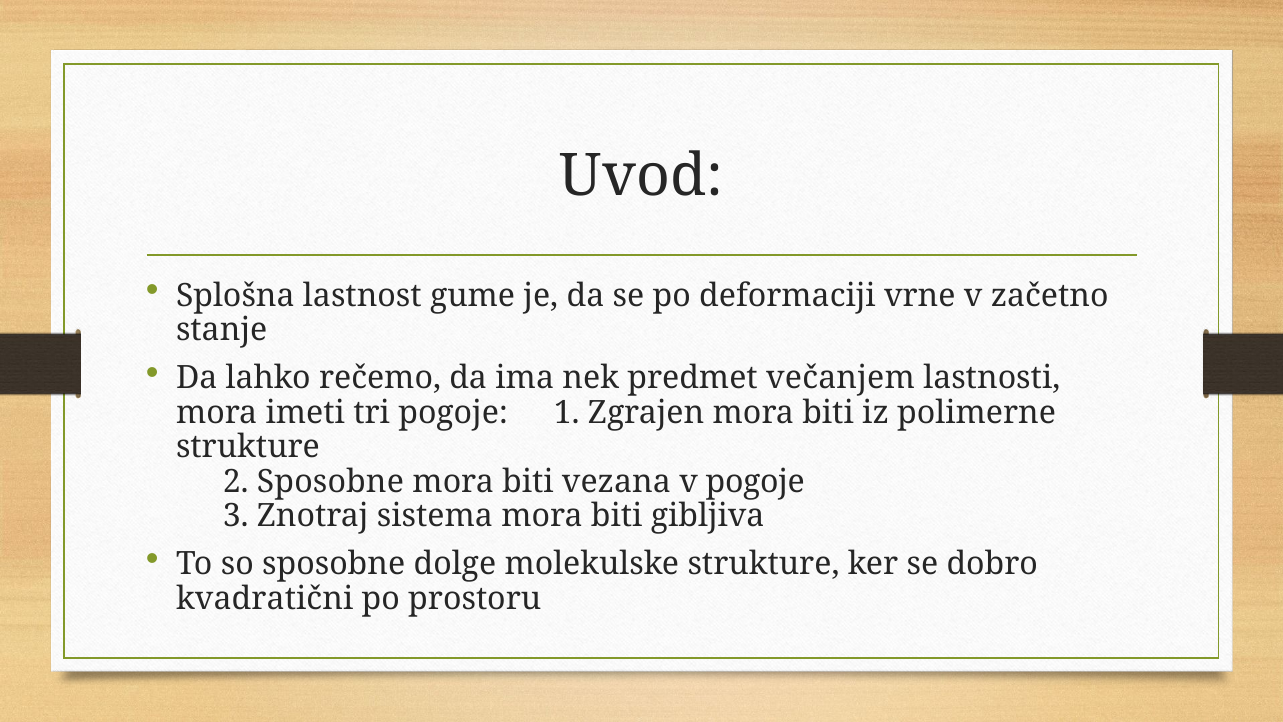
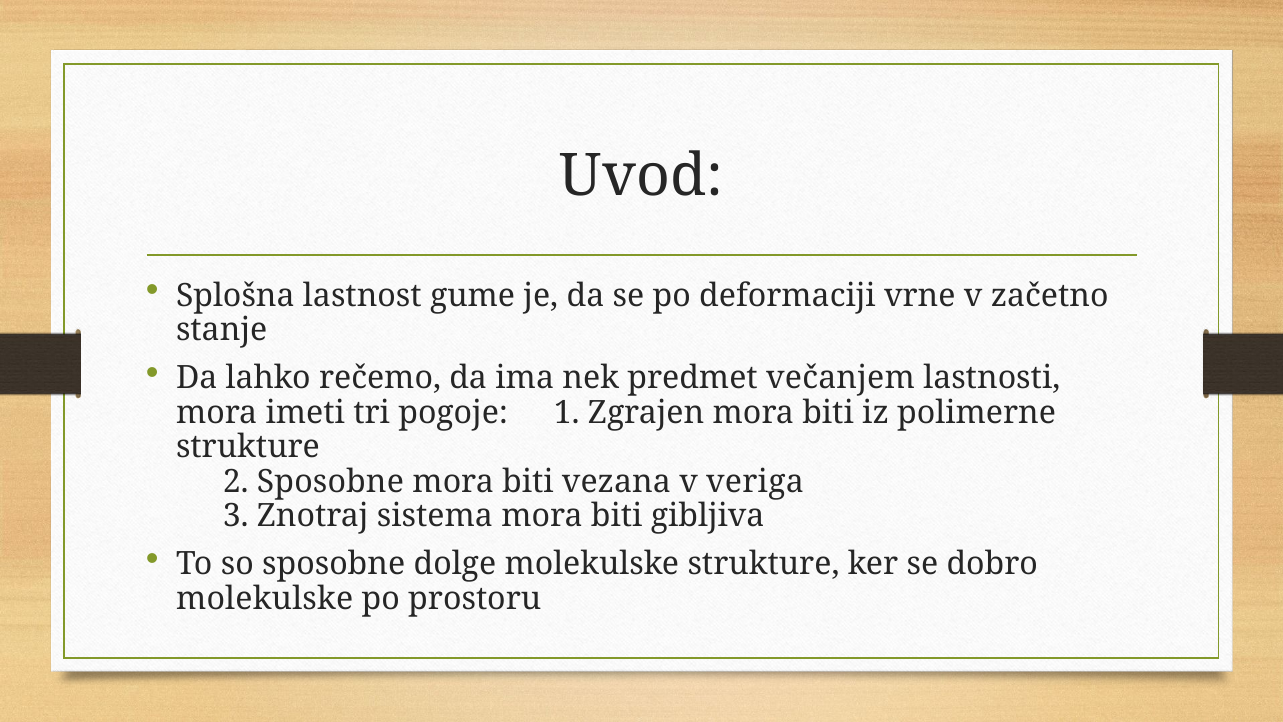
v pogoje: pogoje -> veriga (755, 481)
kvadratični: kvadratični -> molekulske (265, 598)
